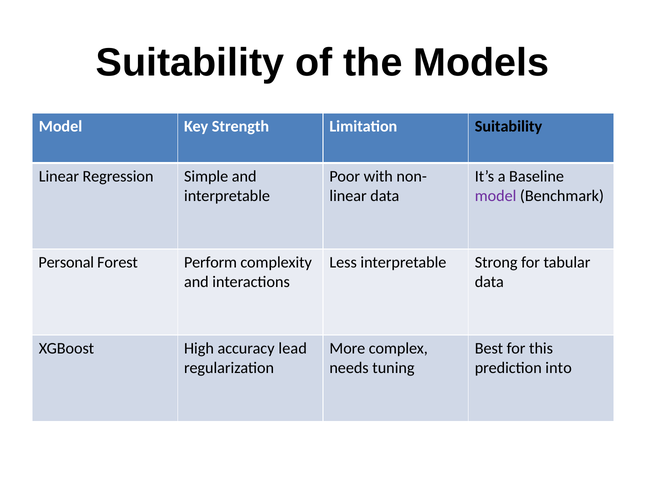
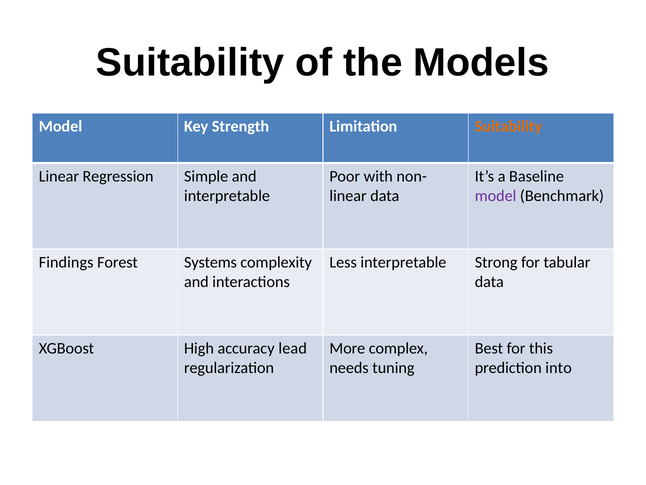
Suitability colour: black -> orange (508, 126)
Personal: Personal -> Findings (66, 262)
Perform: Perform -> Systems (211, 262)
